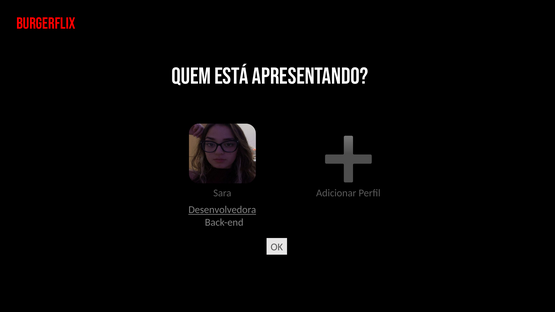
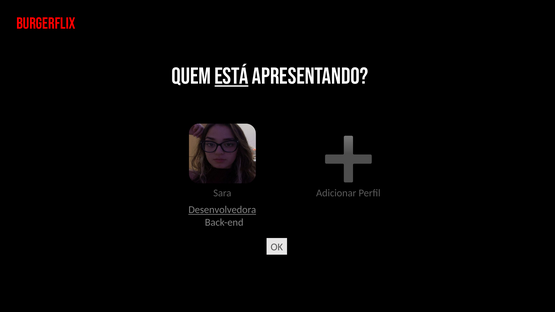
está underline: none -> present (231, 76)
